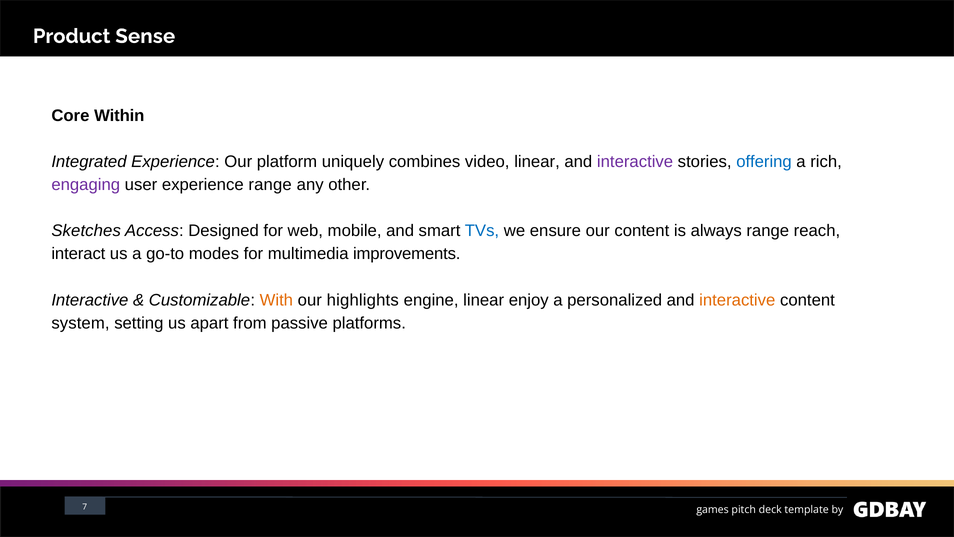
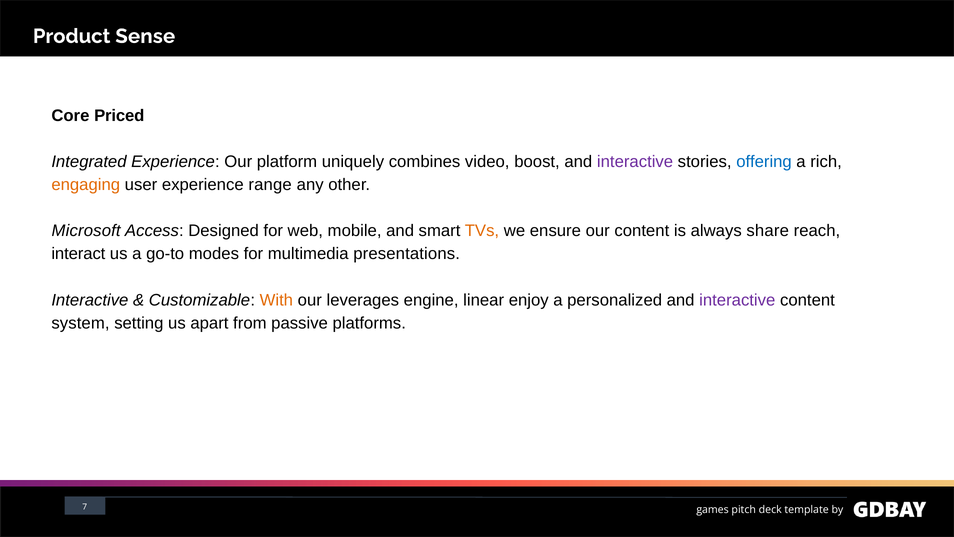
Within: Within -> Priced (119, 116)
video linear: linear -> boost (537, 162)
engaging colour: purple -> orange (86, 185)
Sketches: Sketches -> Microsoft (86, 231)
TVs colour: blue -> orange (482, 231)
always range: range -> share (768, 231)
improvements: improvements -> presentations (407, 254)
highlights: highlights -> leverages (363, 300)
interactive colour: orange -> purple (737, 300)
